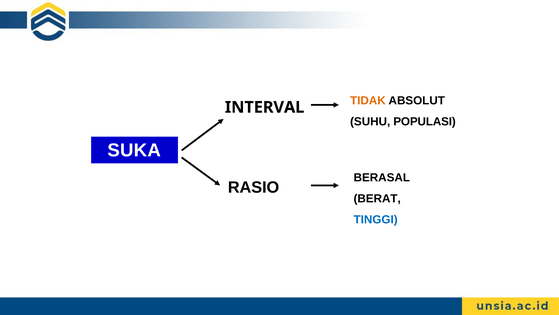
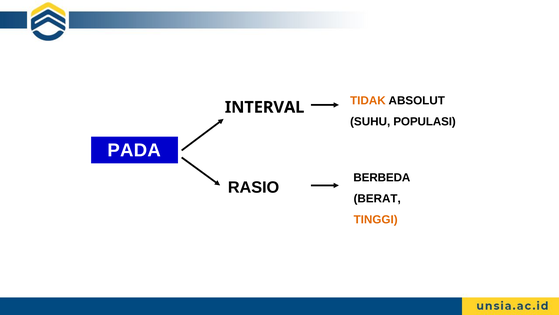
SUKA: SUKA -> PADA (134, 150)
BERASAL: BERASAL -> BERBEDA (382, 177)
TINGGI colour: blue -> orange (376, 219)
